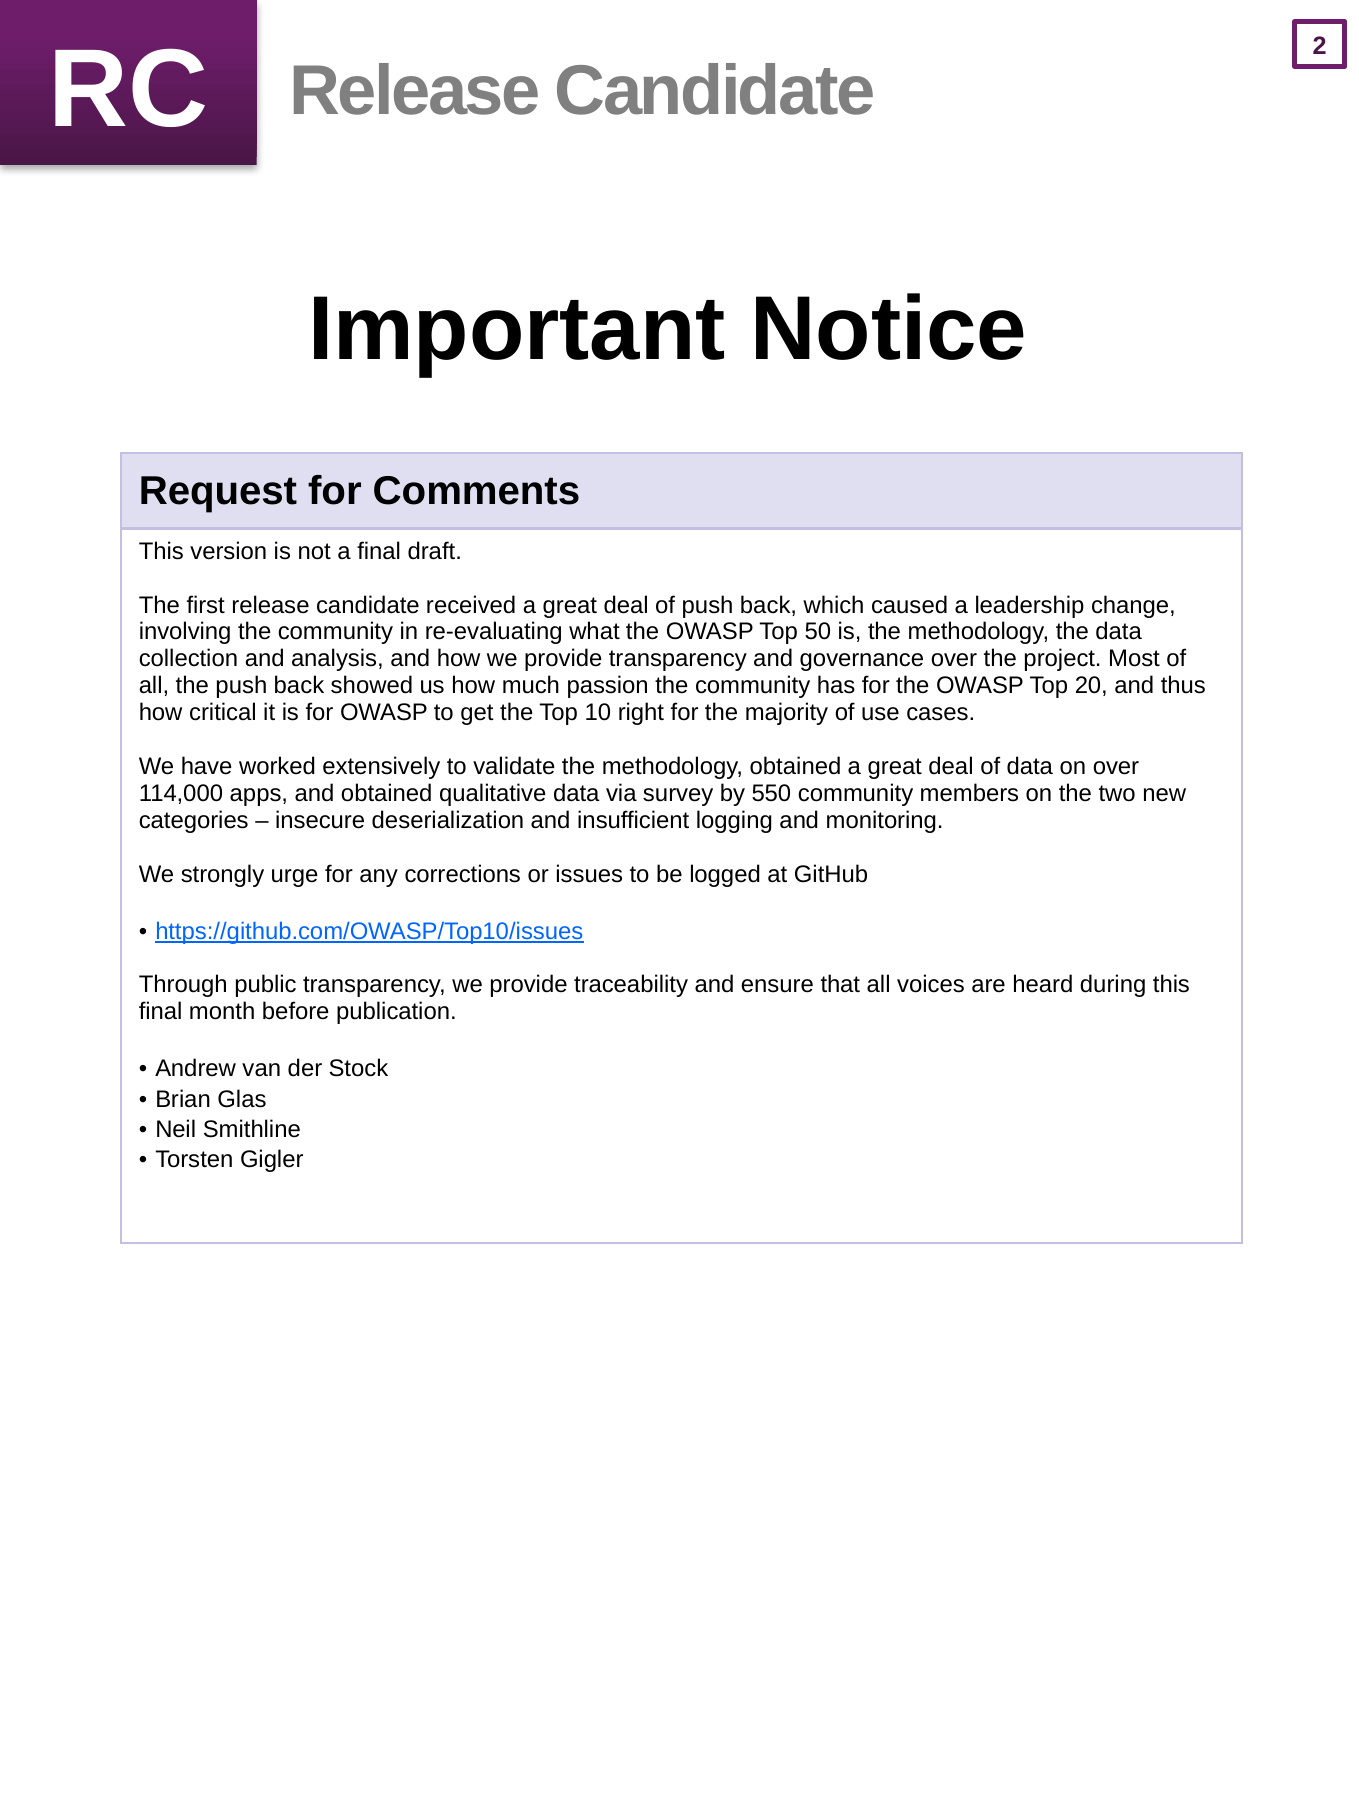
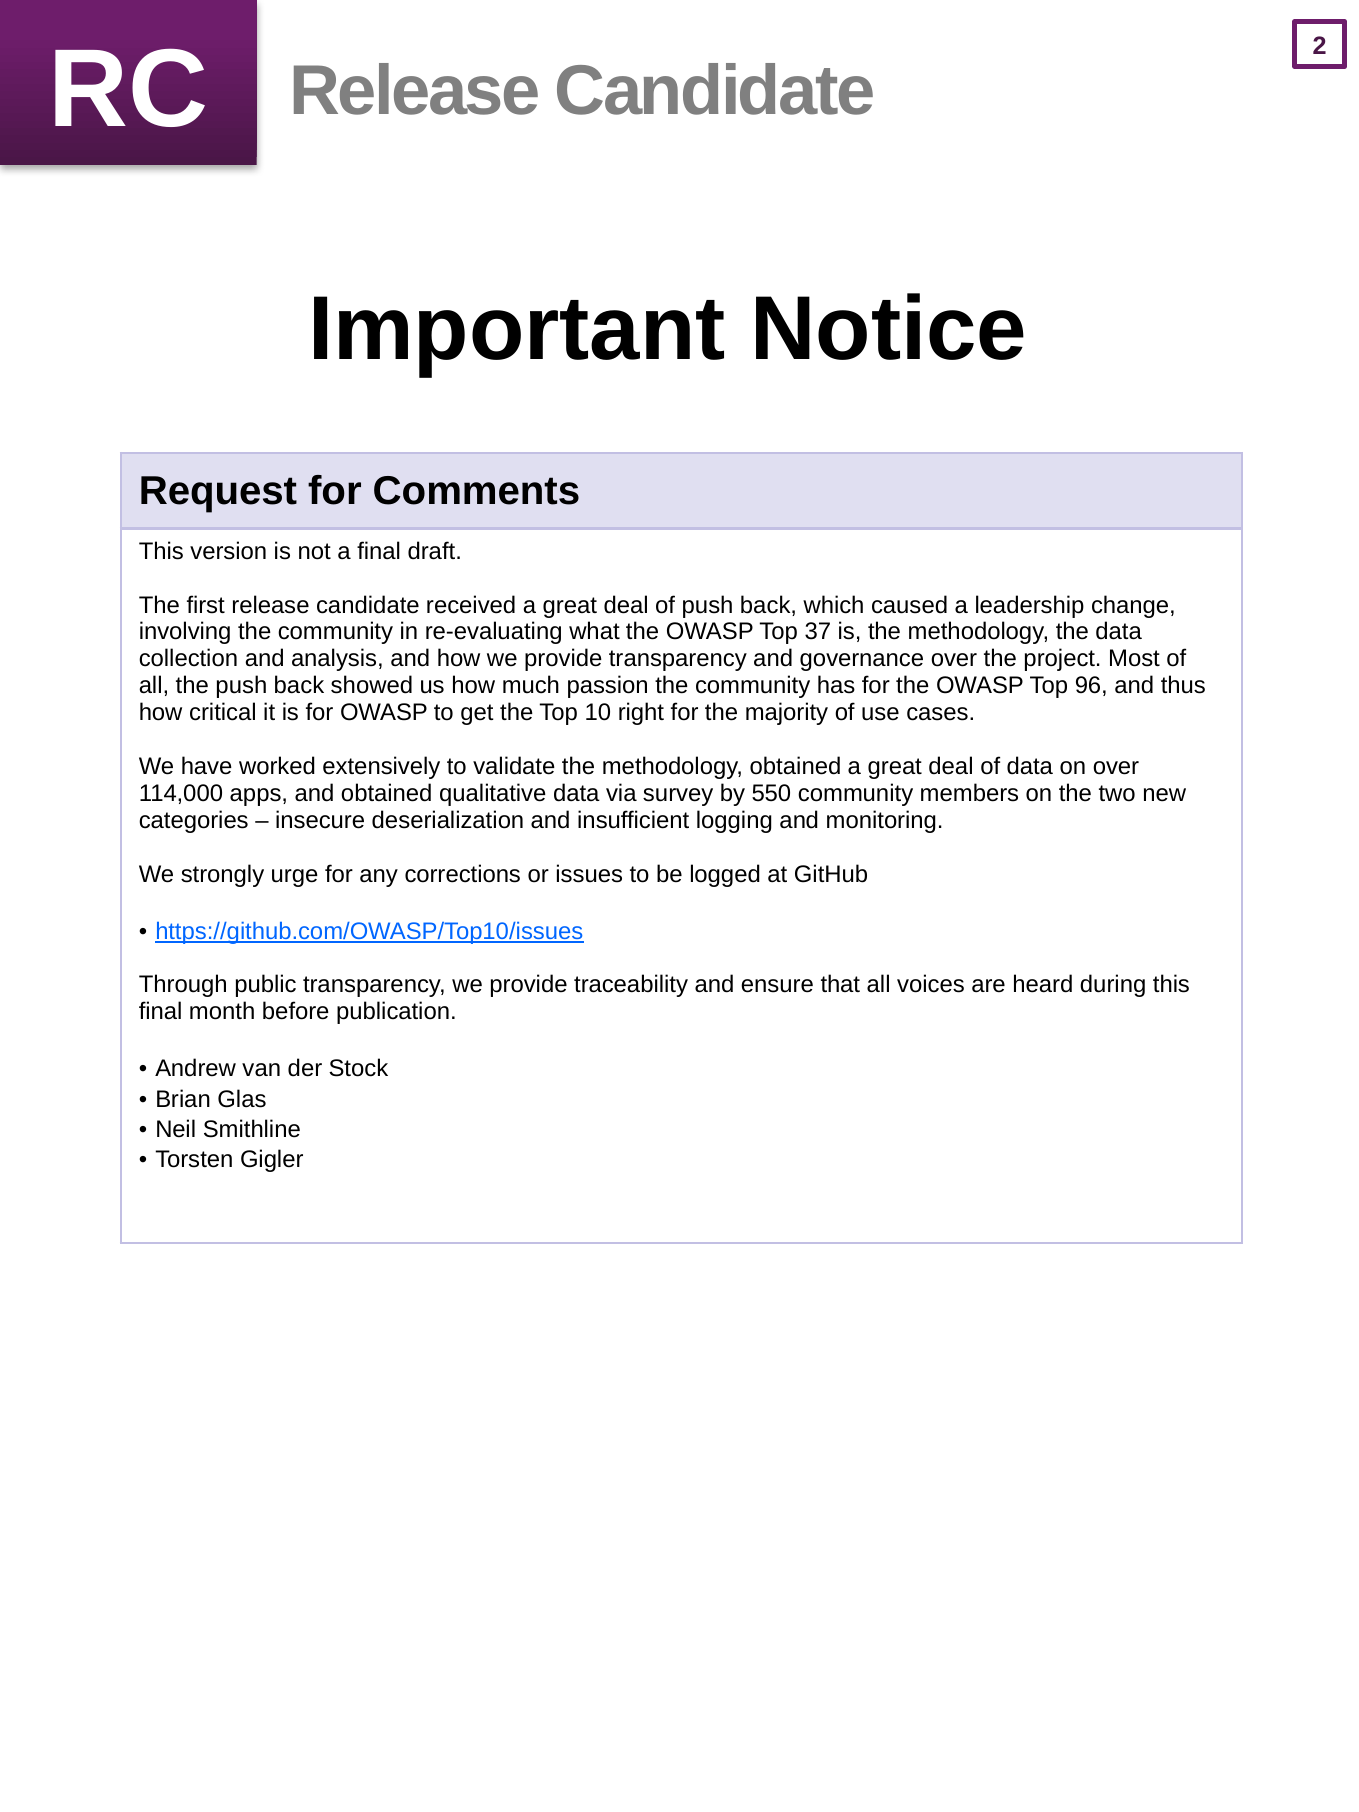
50: 50 -> 37 (818, 632)
20: 20 -> 96 (1091, 686)
